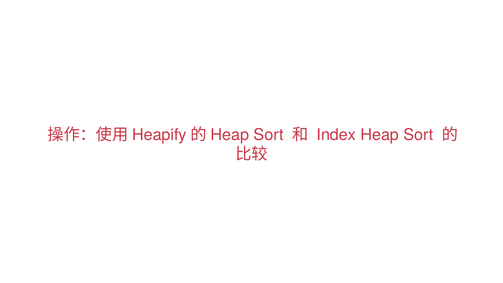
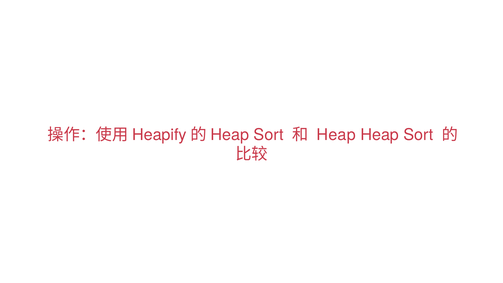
Index: Index -> Heap (336, 135)
